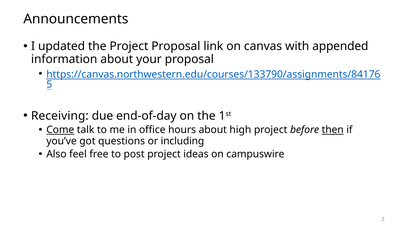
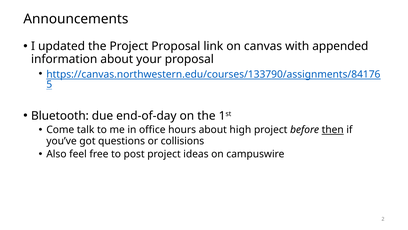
Receiving: Receiving -> Bluetooth (60, 116)
Come underline: present -> none (60, 130)
including: including -> collisions (182, 141)
